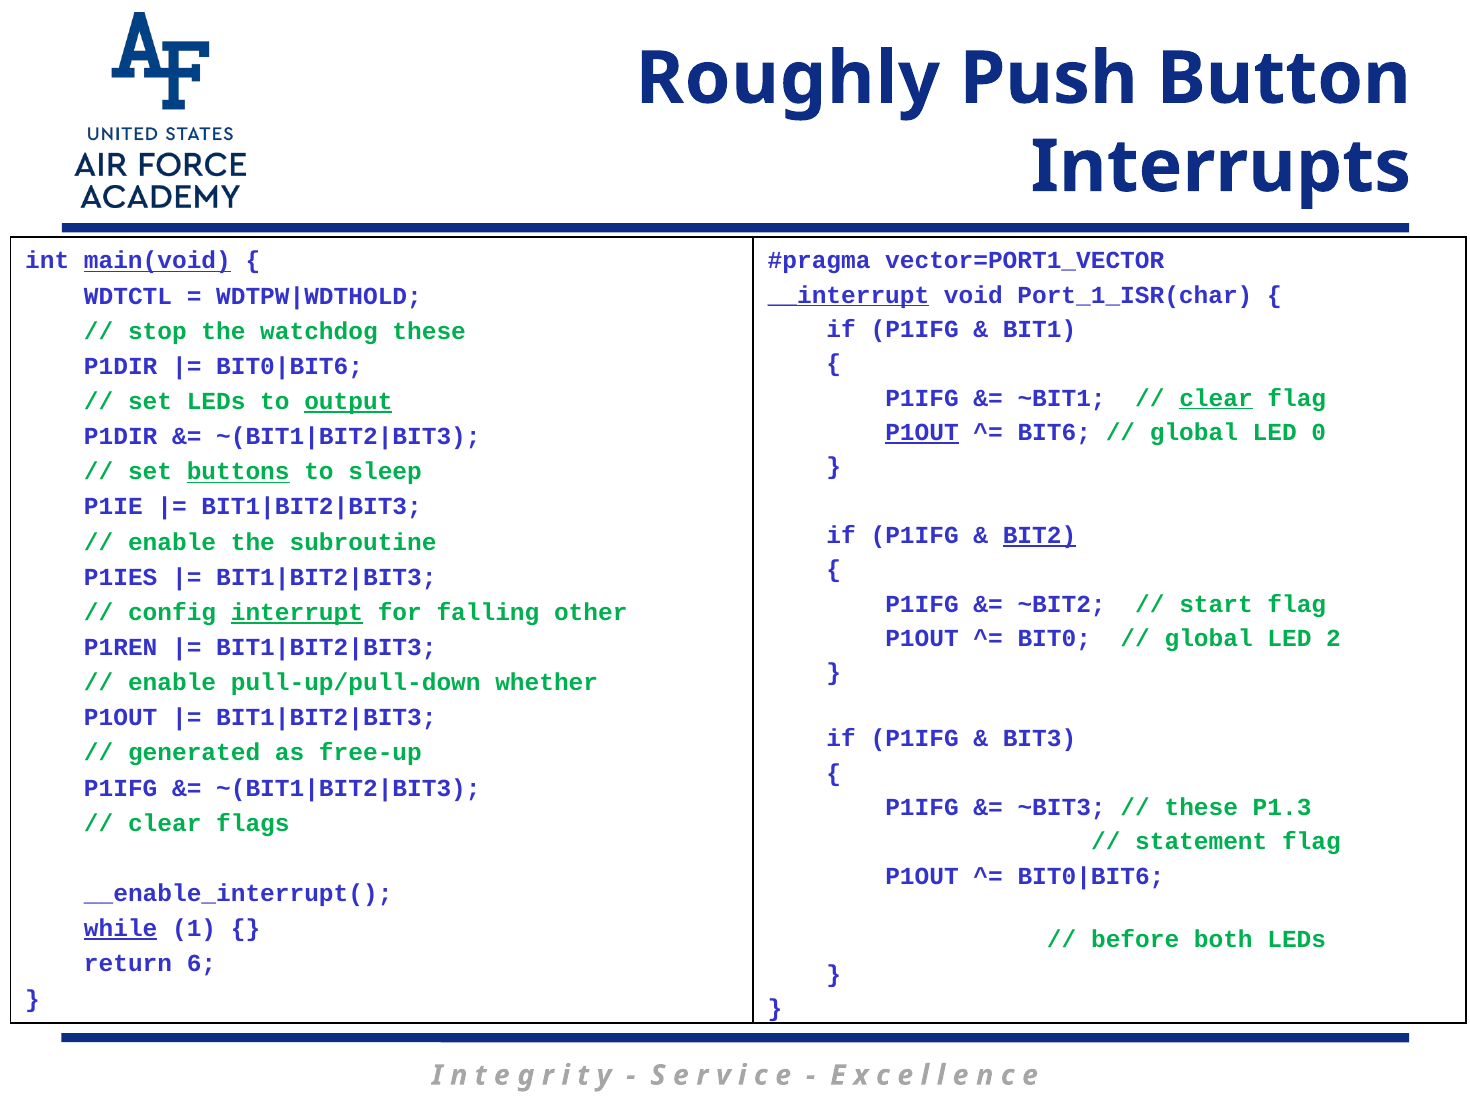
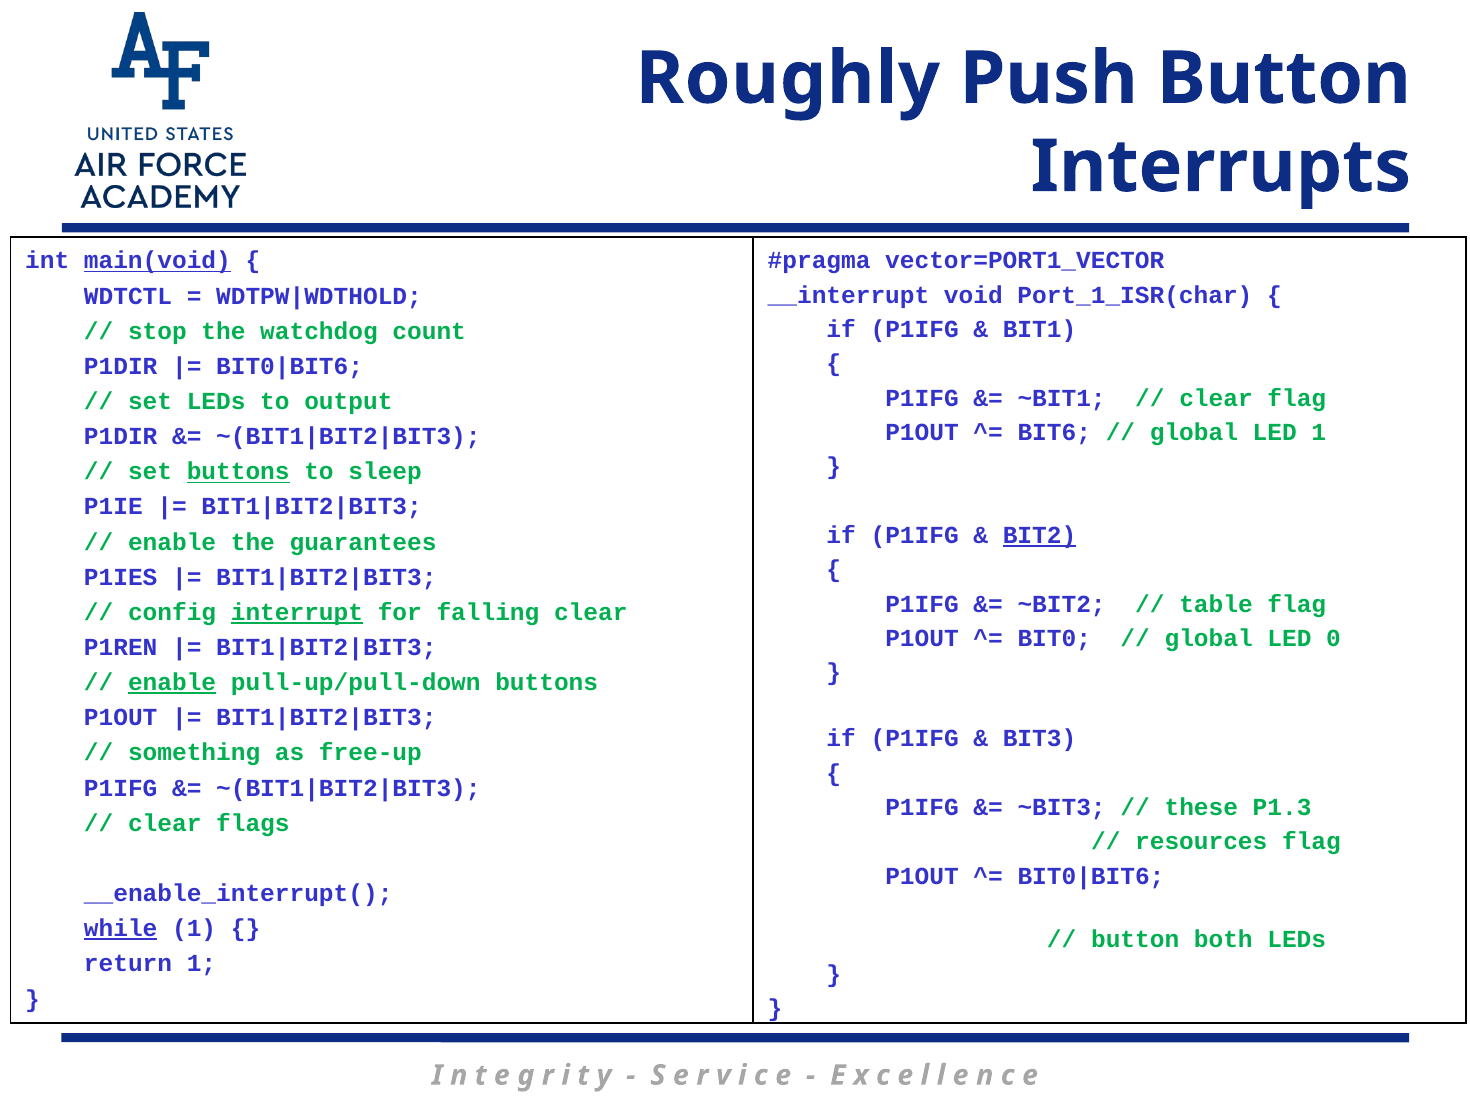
__interrupt underline: present -> none (848, 295)
watchdog these: these -> count (429, 331)
clear underline: present -> none (1216, 398)
output underline: present -> none (348, 401)
P1OUT underline: present -> none (922, 432)
LED 0: 0 -> 1 (1319, 432)
subroutine: subroutine -> guarantees (363, 542)
start: start -> table (1216, 604)
falling other: other -> clear (591, 612)
2: 2 -> 0 (1333, 638)
enable underline: none -> present (172, 682)
pull-up/pull-down whether: whether -> buttons (547, 682)
generated: generated -> something (194, 753)
statement: statement -> resources (1201, 841)
before: before -> button (1135, 939)
return 6: 6 -> 1 (201, 963)
